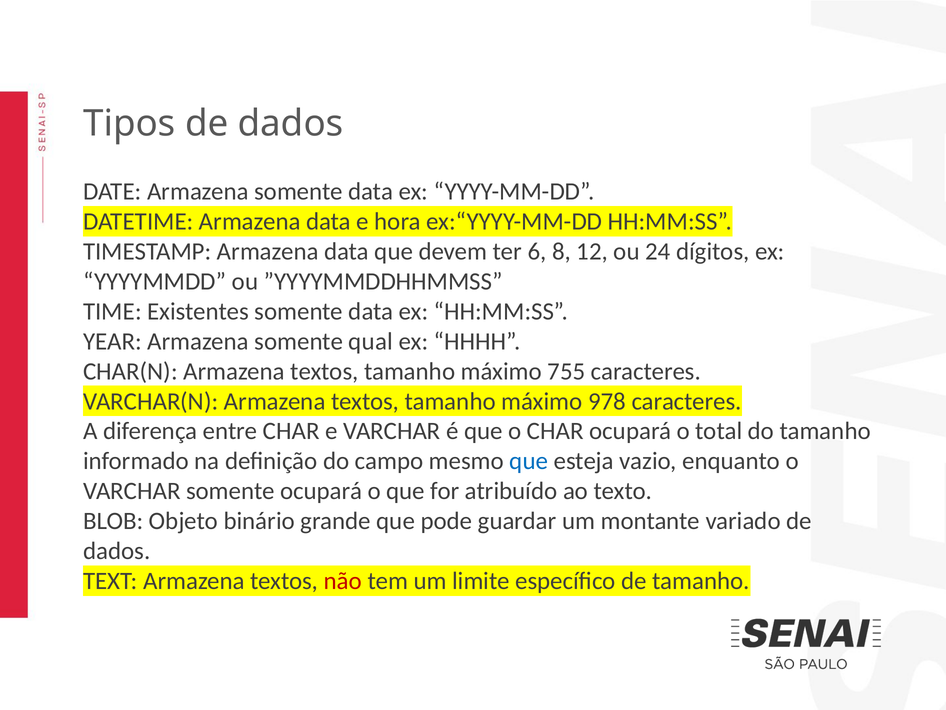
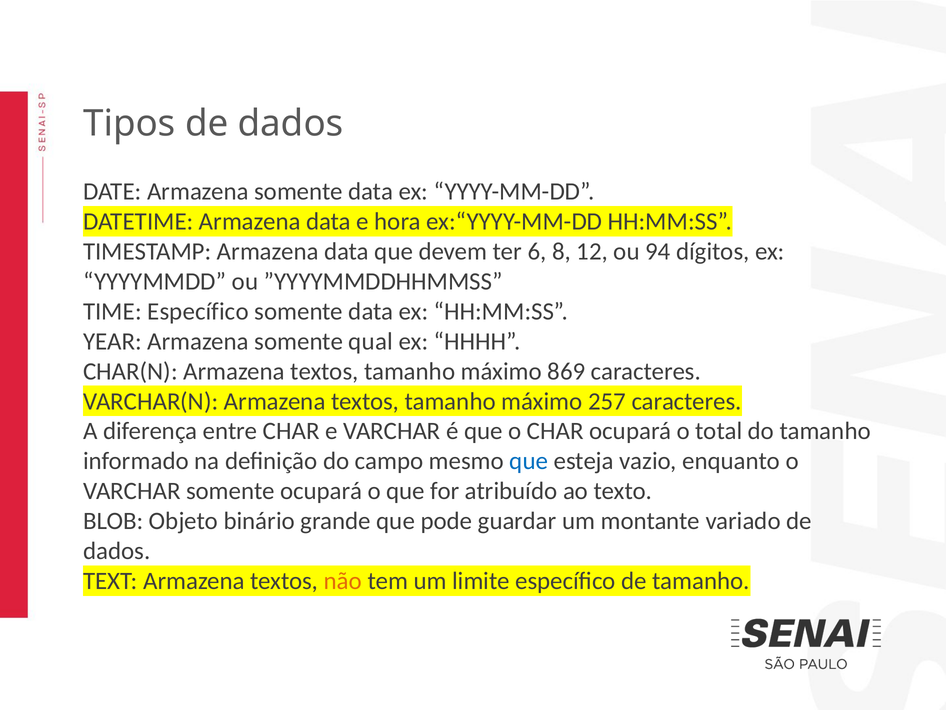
24: 24 -> 94 (658, 251)
TIME Existentes: Existentes -> Específico (198, 311)
755: 755 -> 869 (566, 371)
978: 978 -> 257 (607, 401)
não colour: red -> orange (343, 581)
